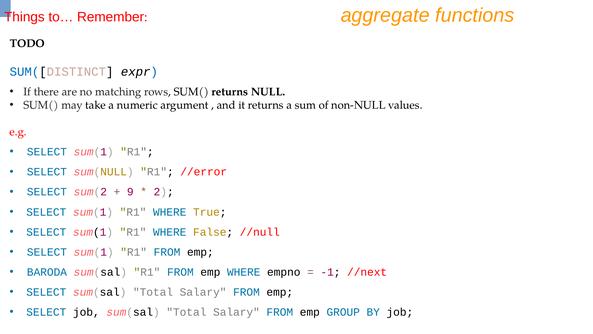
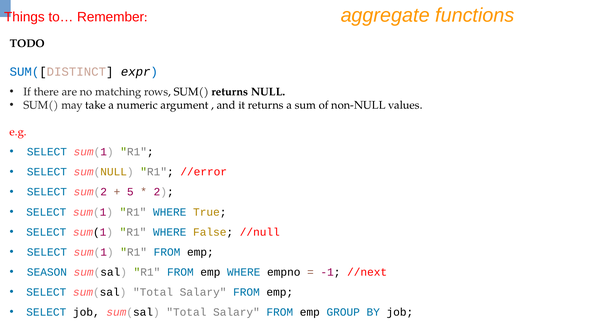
9: 9 -> 5 (130, 192)
BARODA: BARODA -> SEASON (47, 272)
